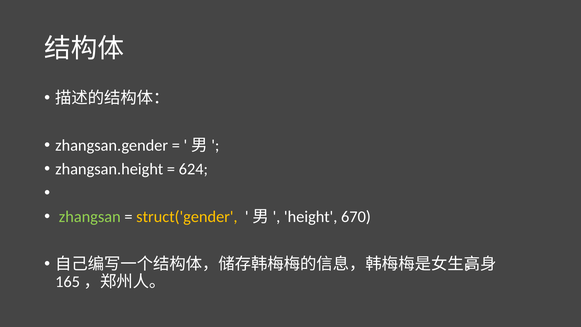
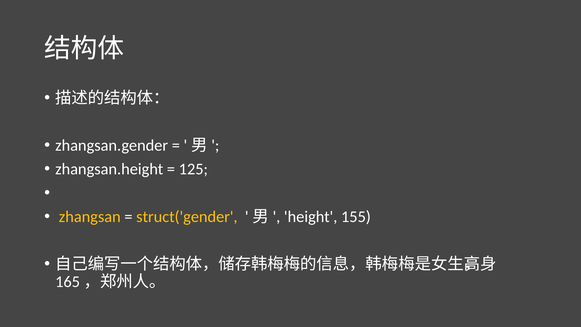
624: 624 -> 125 (193, 169)
zhangsan colour: light green -> yellow (90, 217)
670: 670 -> 155 (356, 217)
